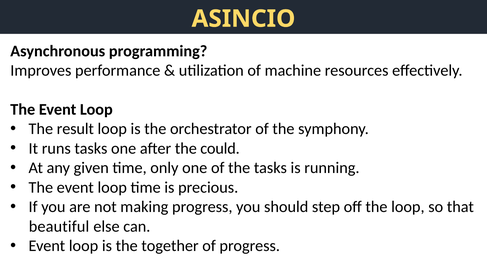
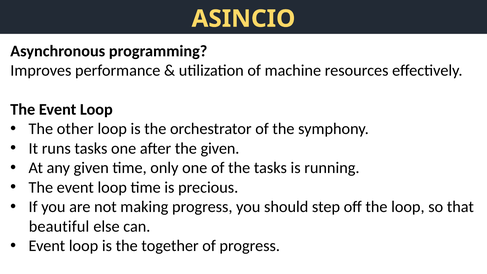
result: result -> other (75, 129)
the could: could -> given (220, 148)
